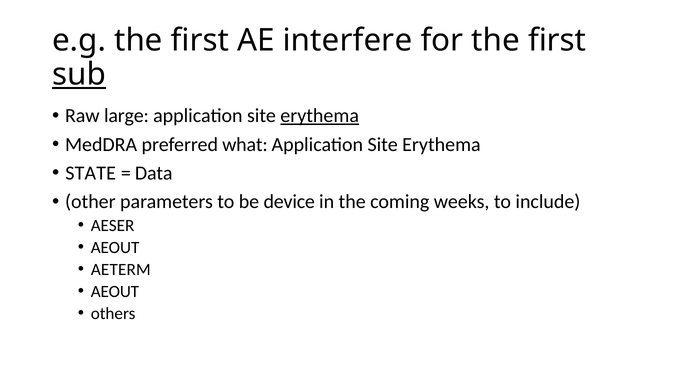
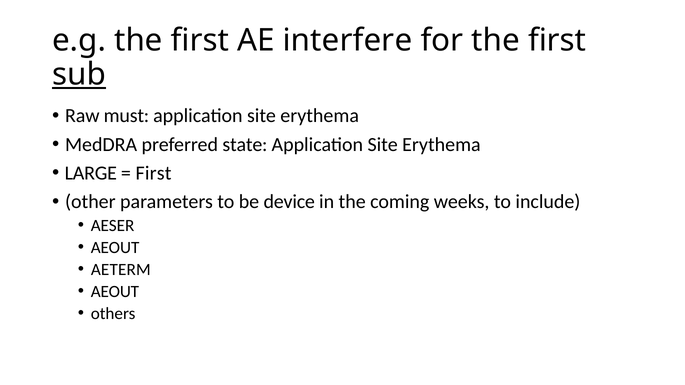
large: large -> must (126, 116)
erythema underline: present -> none (320, 116)
what: what -> state (245, 145)
STATE: STATE -> LARGE (91, 173)
Data: Data -> First (154, 173)
